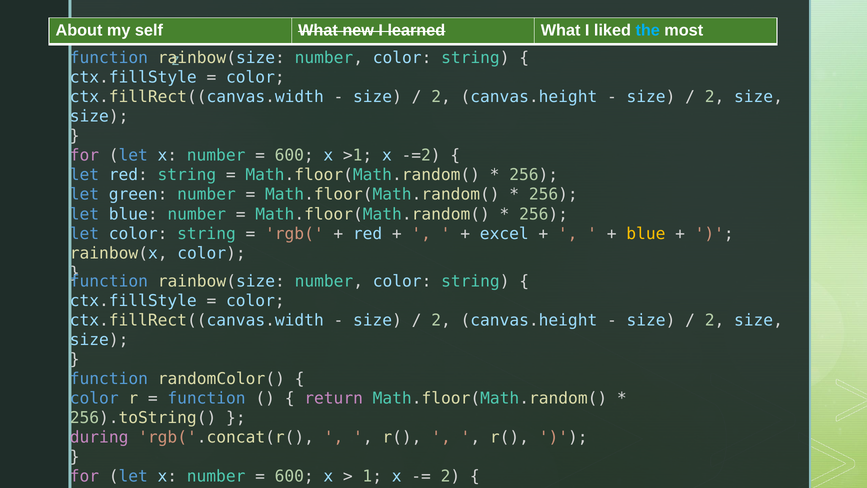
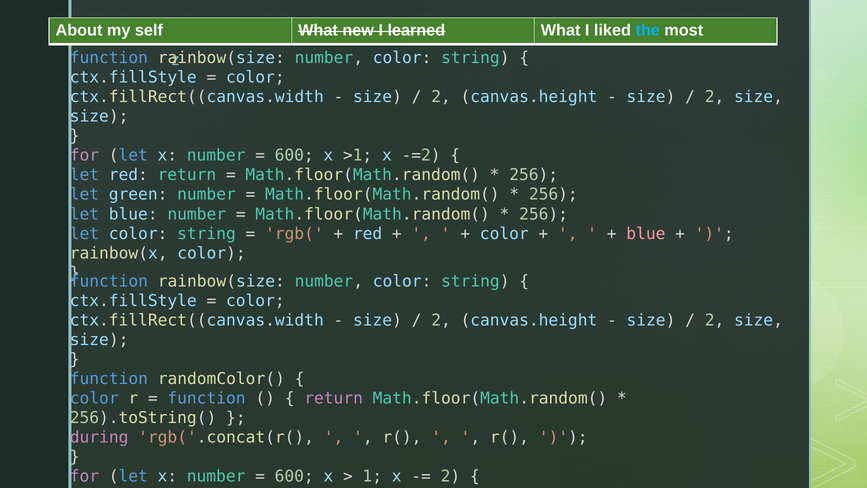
red string: string -> return (187, 175)
excel: excel -> color (504, 234)
blue colour: yellow -> pink (646, 234)
